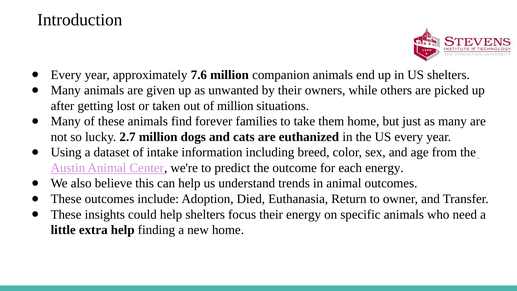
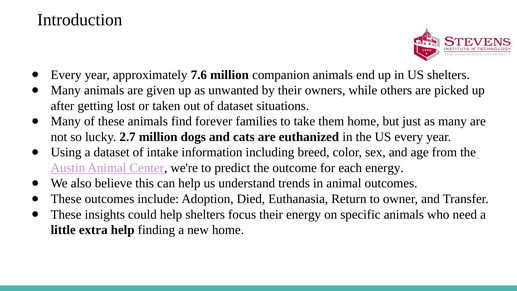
of million: million -> dataset (235, 106)
